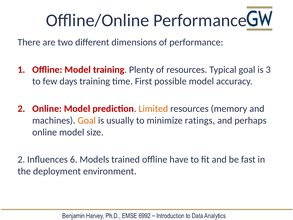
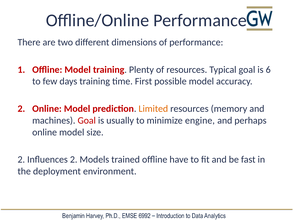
3: 3 -> 6 (268, 70)
Goal colour: orange -> red (87, 120)
ratings: ratings -> engine (200, 120)
Influences 6: 6 -> 2 (74, 159)
